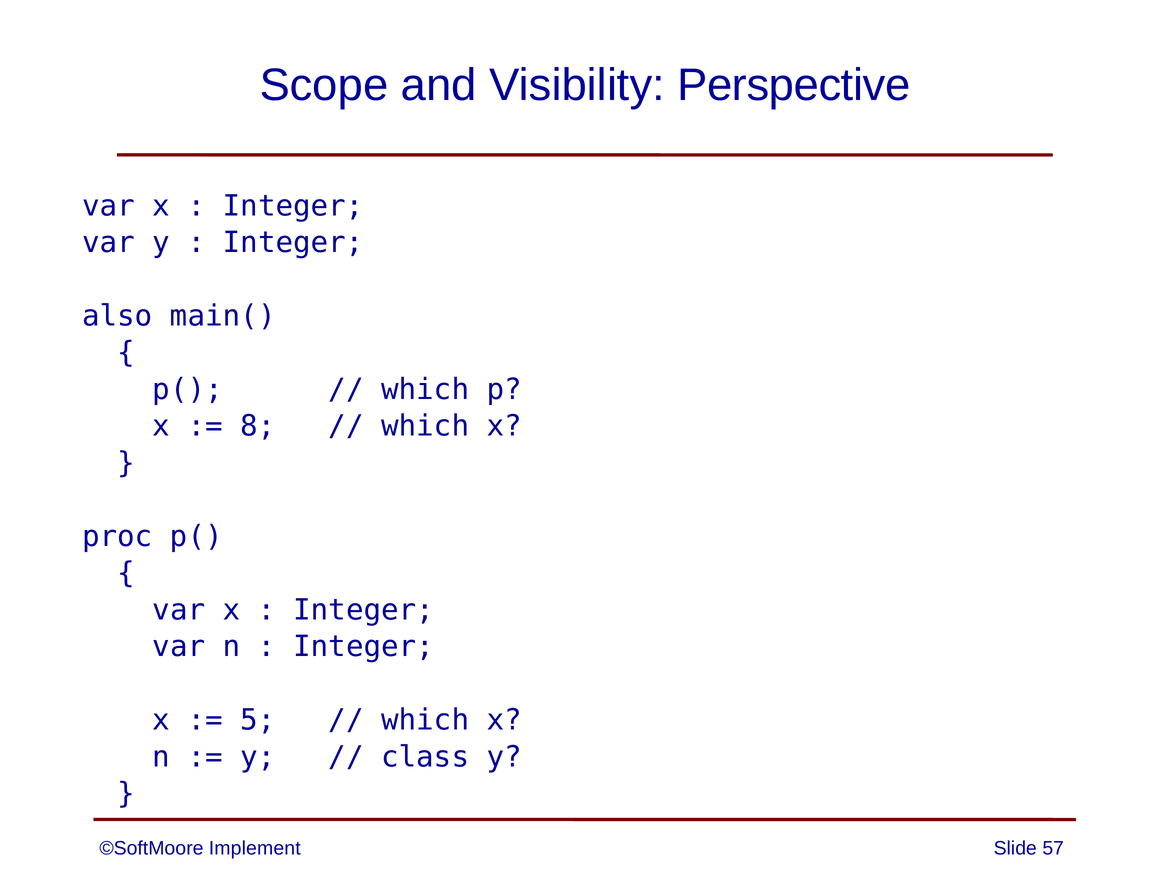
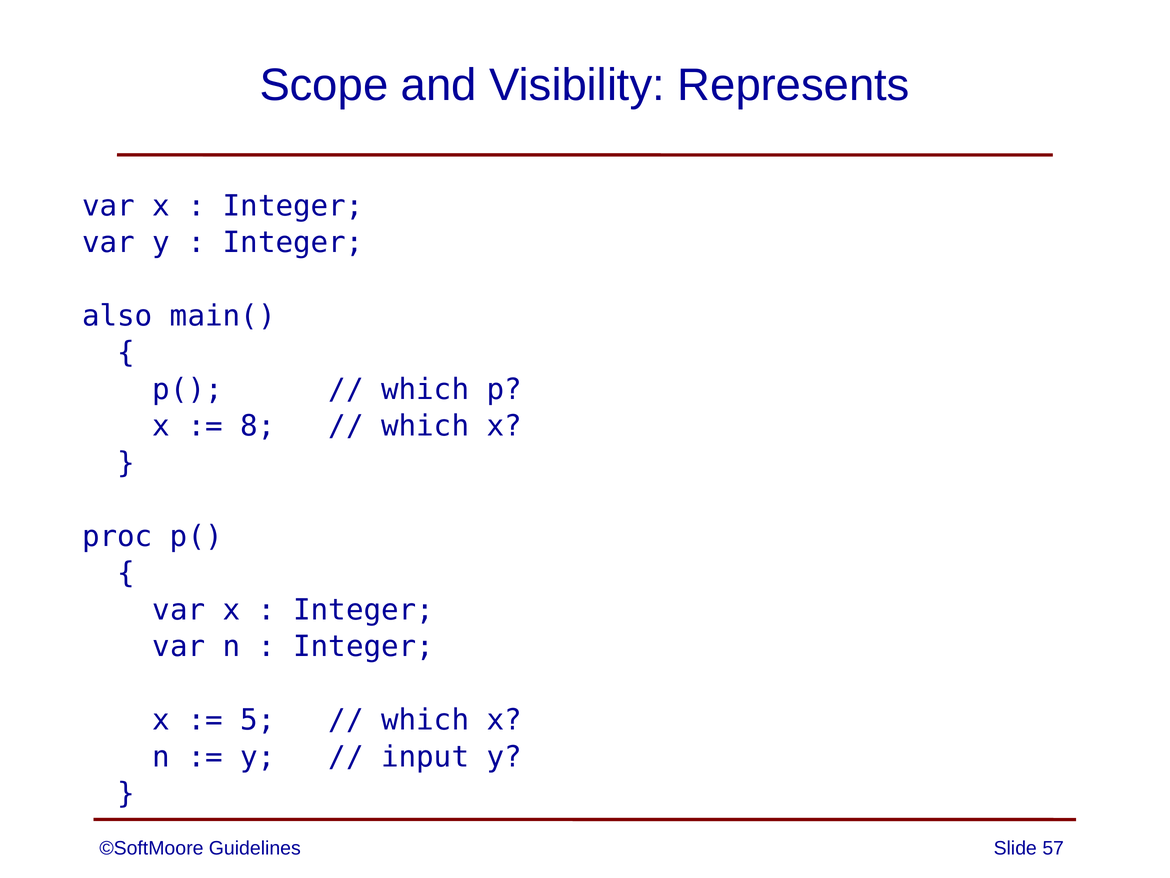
Perspective: Perspective -> Represents (794, 85)
class: class -> input (425, 756)
Implement: Implement -> Guidelines (255, 848)
